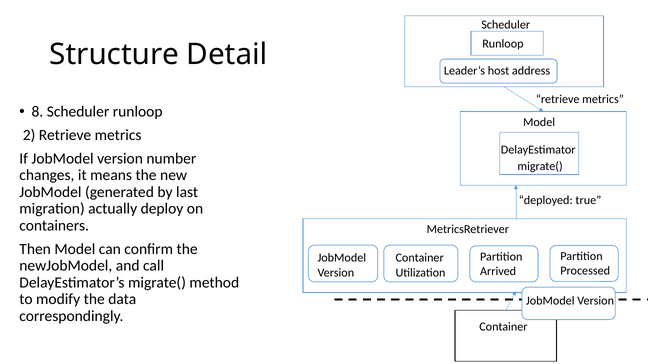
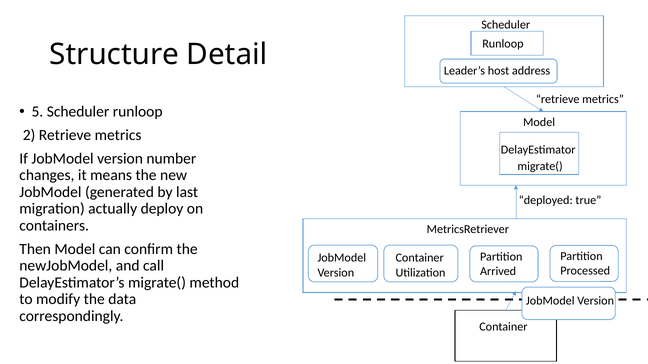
8: 8 -> 5 (37, 112)
